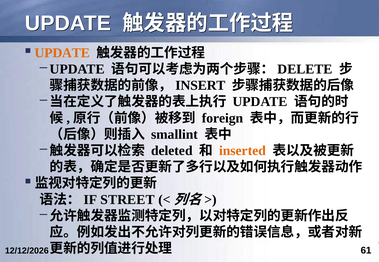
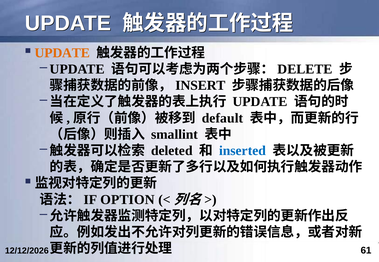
foreign: foreign -> default (222, 118)
inserted colour: orange -> blue (242, 151)
STREET: STREET -> OPTION (128, 200)
